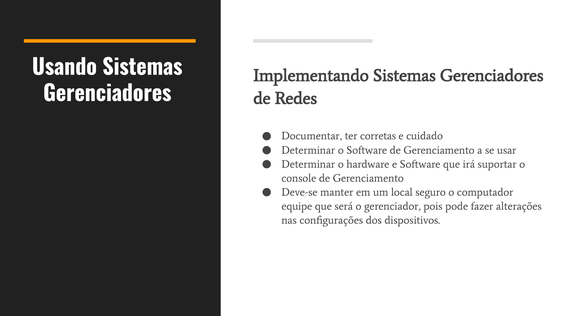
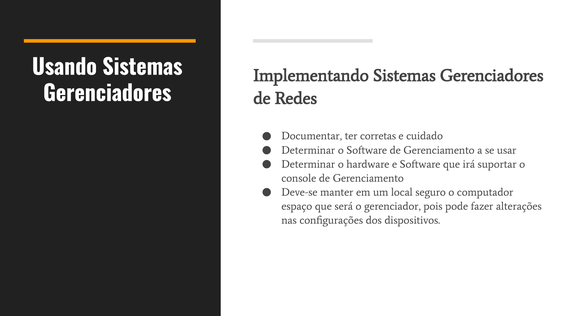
equipe: equipe -> espaço (297, 207)
